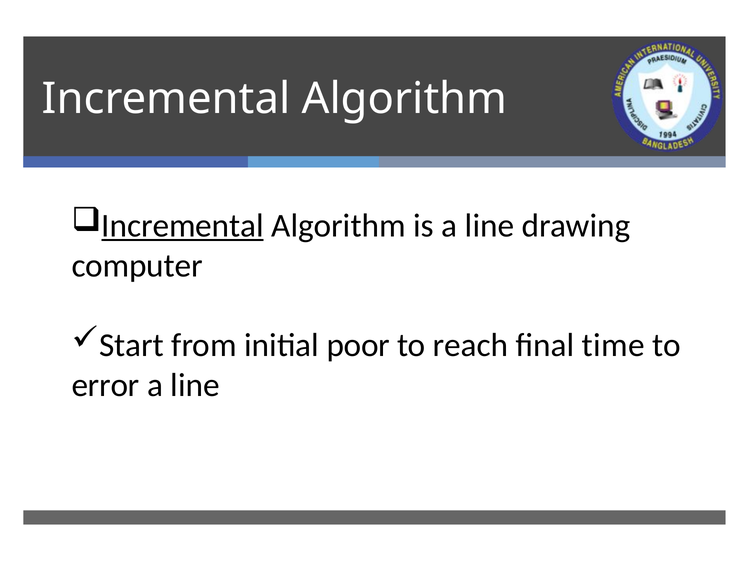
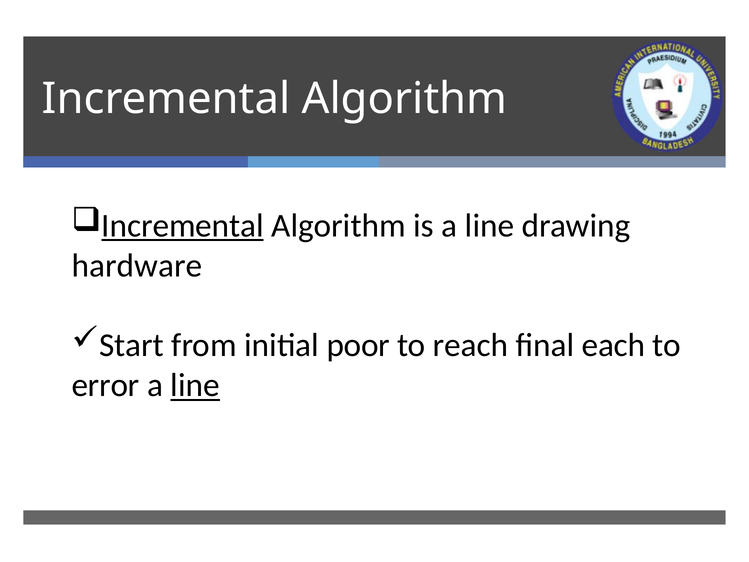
computer: computer -> hardware (137, 265)
time: time -> each (614, 345)
line underline: none -> present (195, 385)
